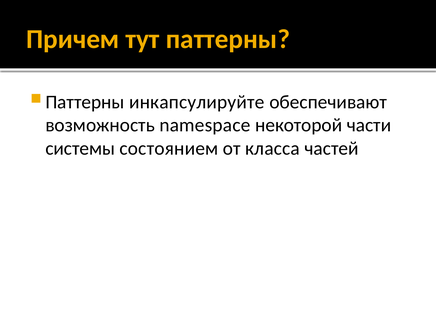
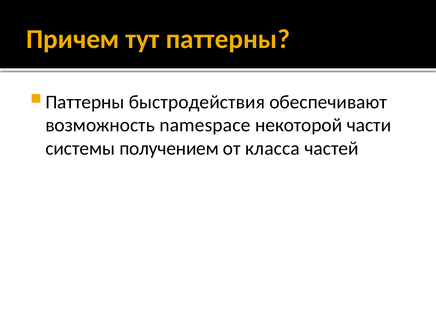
инкапсулируйте: инкапсулируйте -> быстродействия (197, 102)
состоянием: состоянием -> получением (169, 149)
